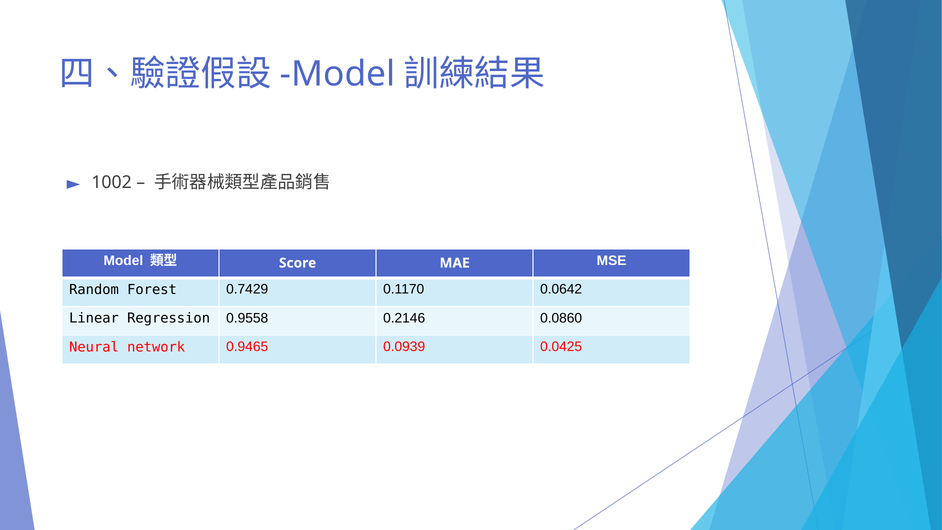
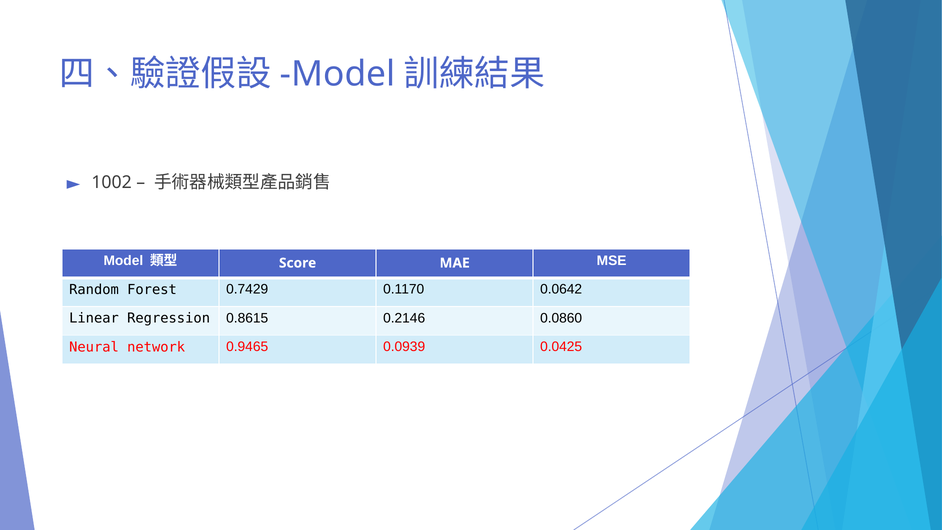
0.9558: 0.9558 -> 0.8615 (247, 318)
